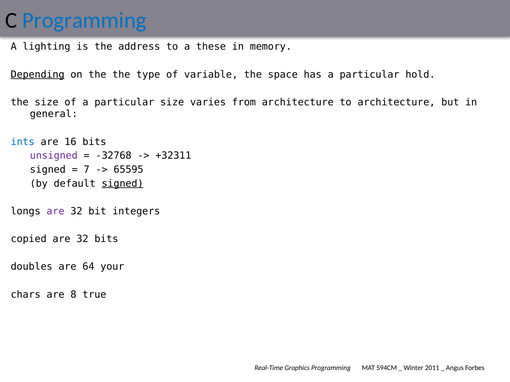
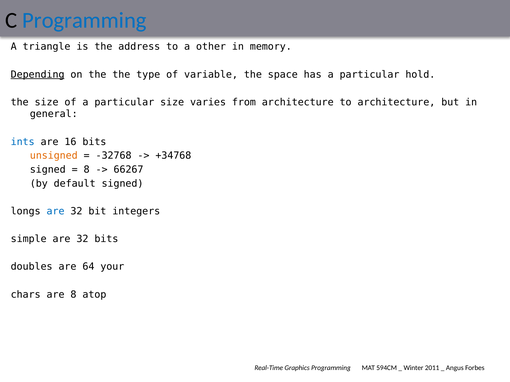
lighting: lighting -> triangle (47, 47)
these: these -> other (211, 47)
unsigned colour: purple -> orange (54, 156)
+32311: +32311 -> +34768 (173, 156)
7: 7 -> 8 (87, 170)
65595: 65595 -> 66267 (128, 170)
signed underline: present -> none (123, 184)
are colour: purple -> blue (56, 211)
copied: copied -> simple (29, 239)
true: true -> atop (94, 295)
